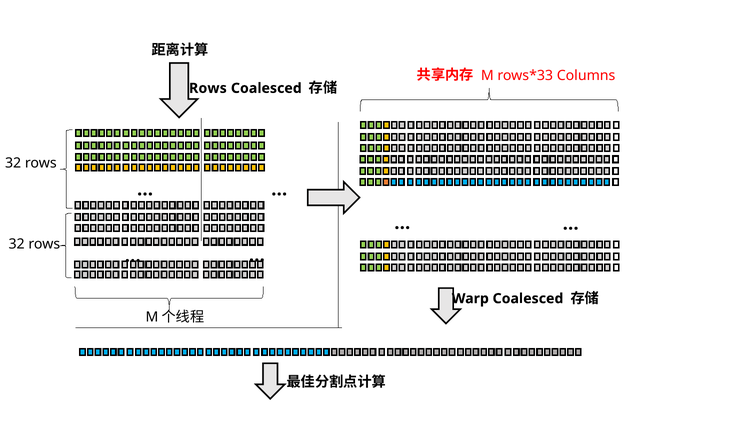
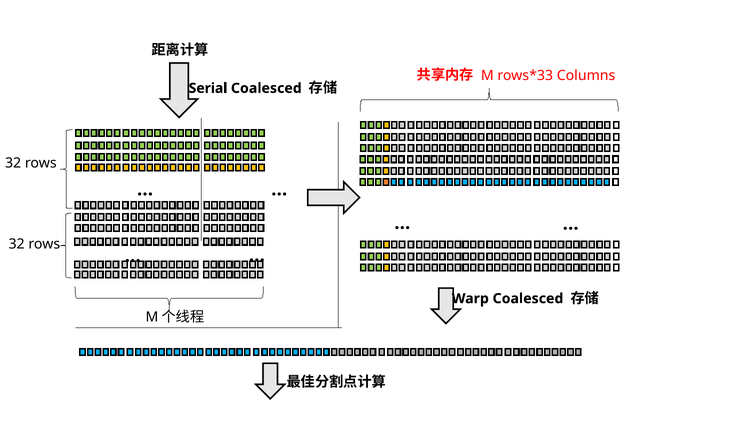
Rows: Rows -> Serial (208, 88)
